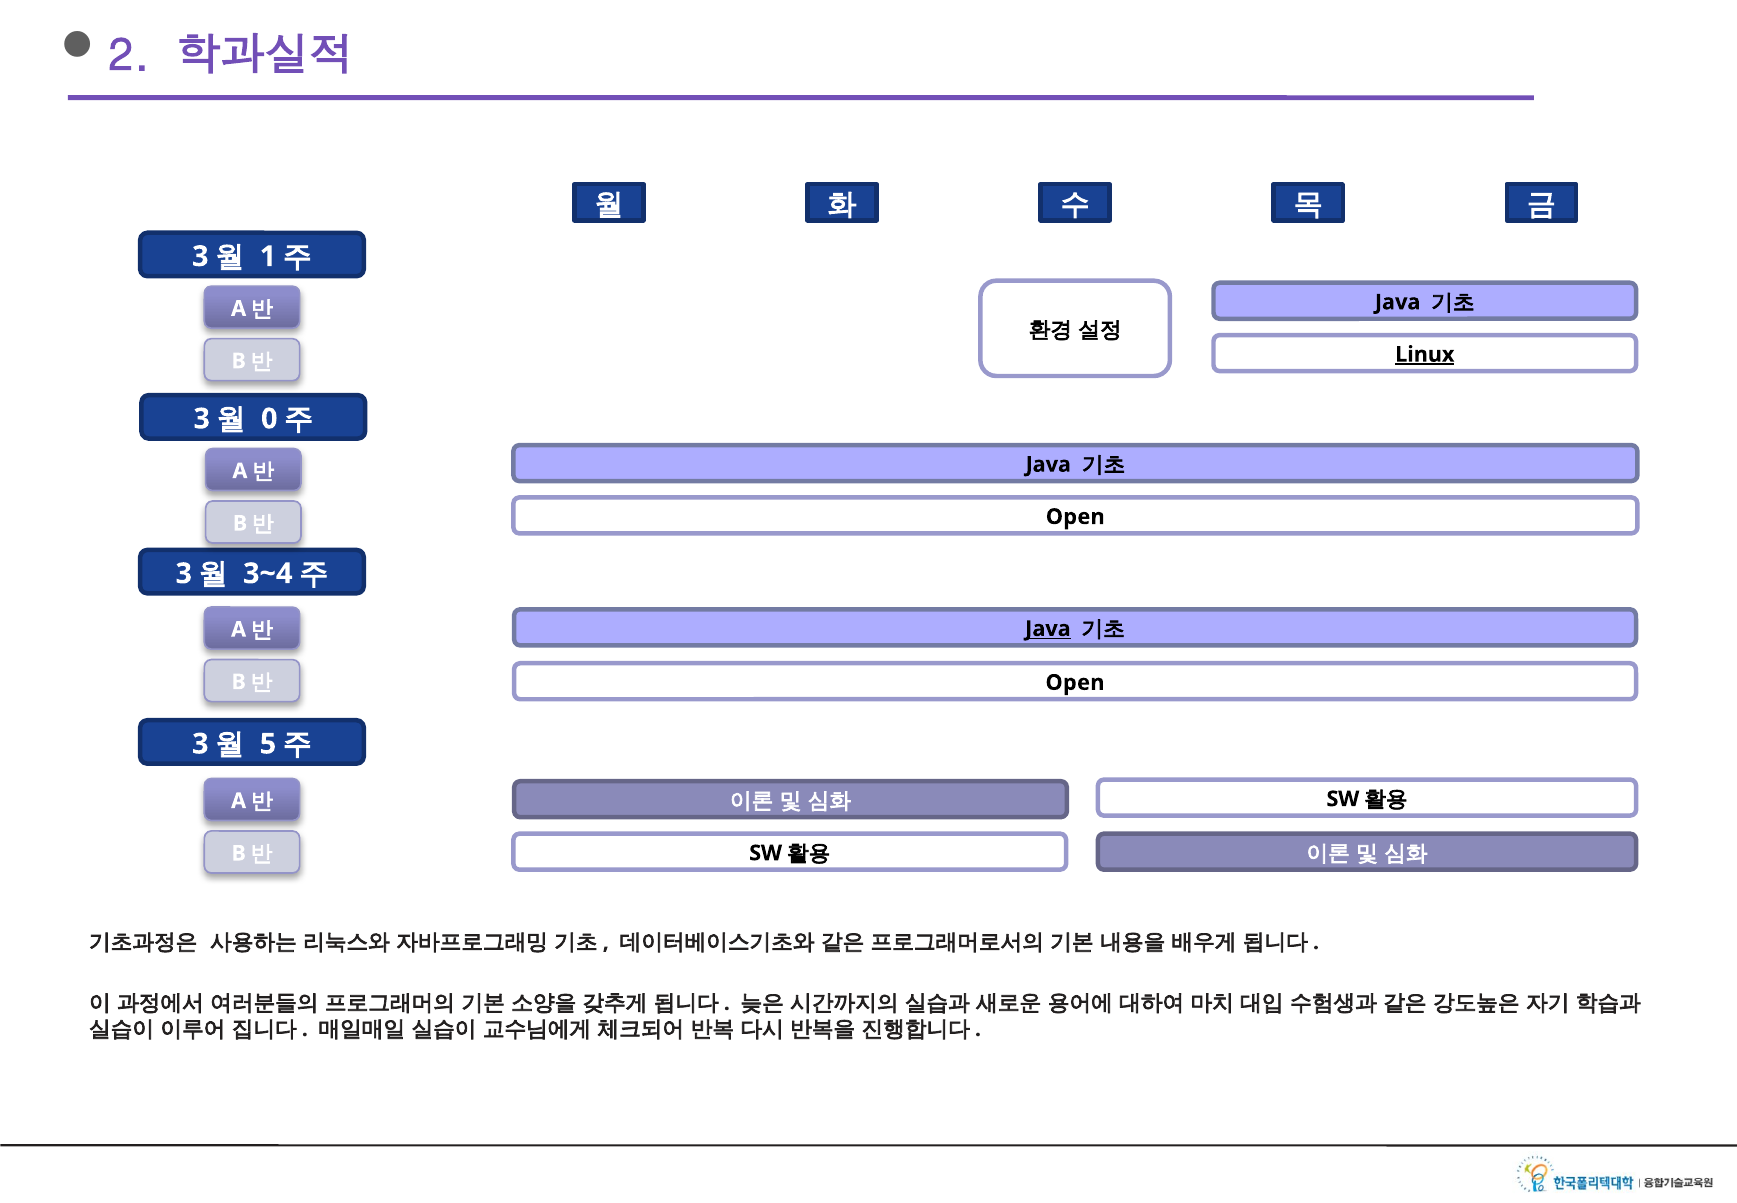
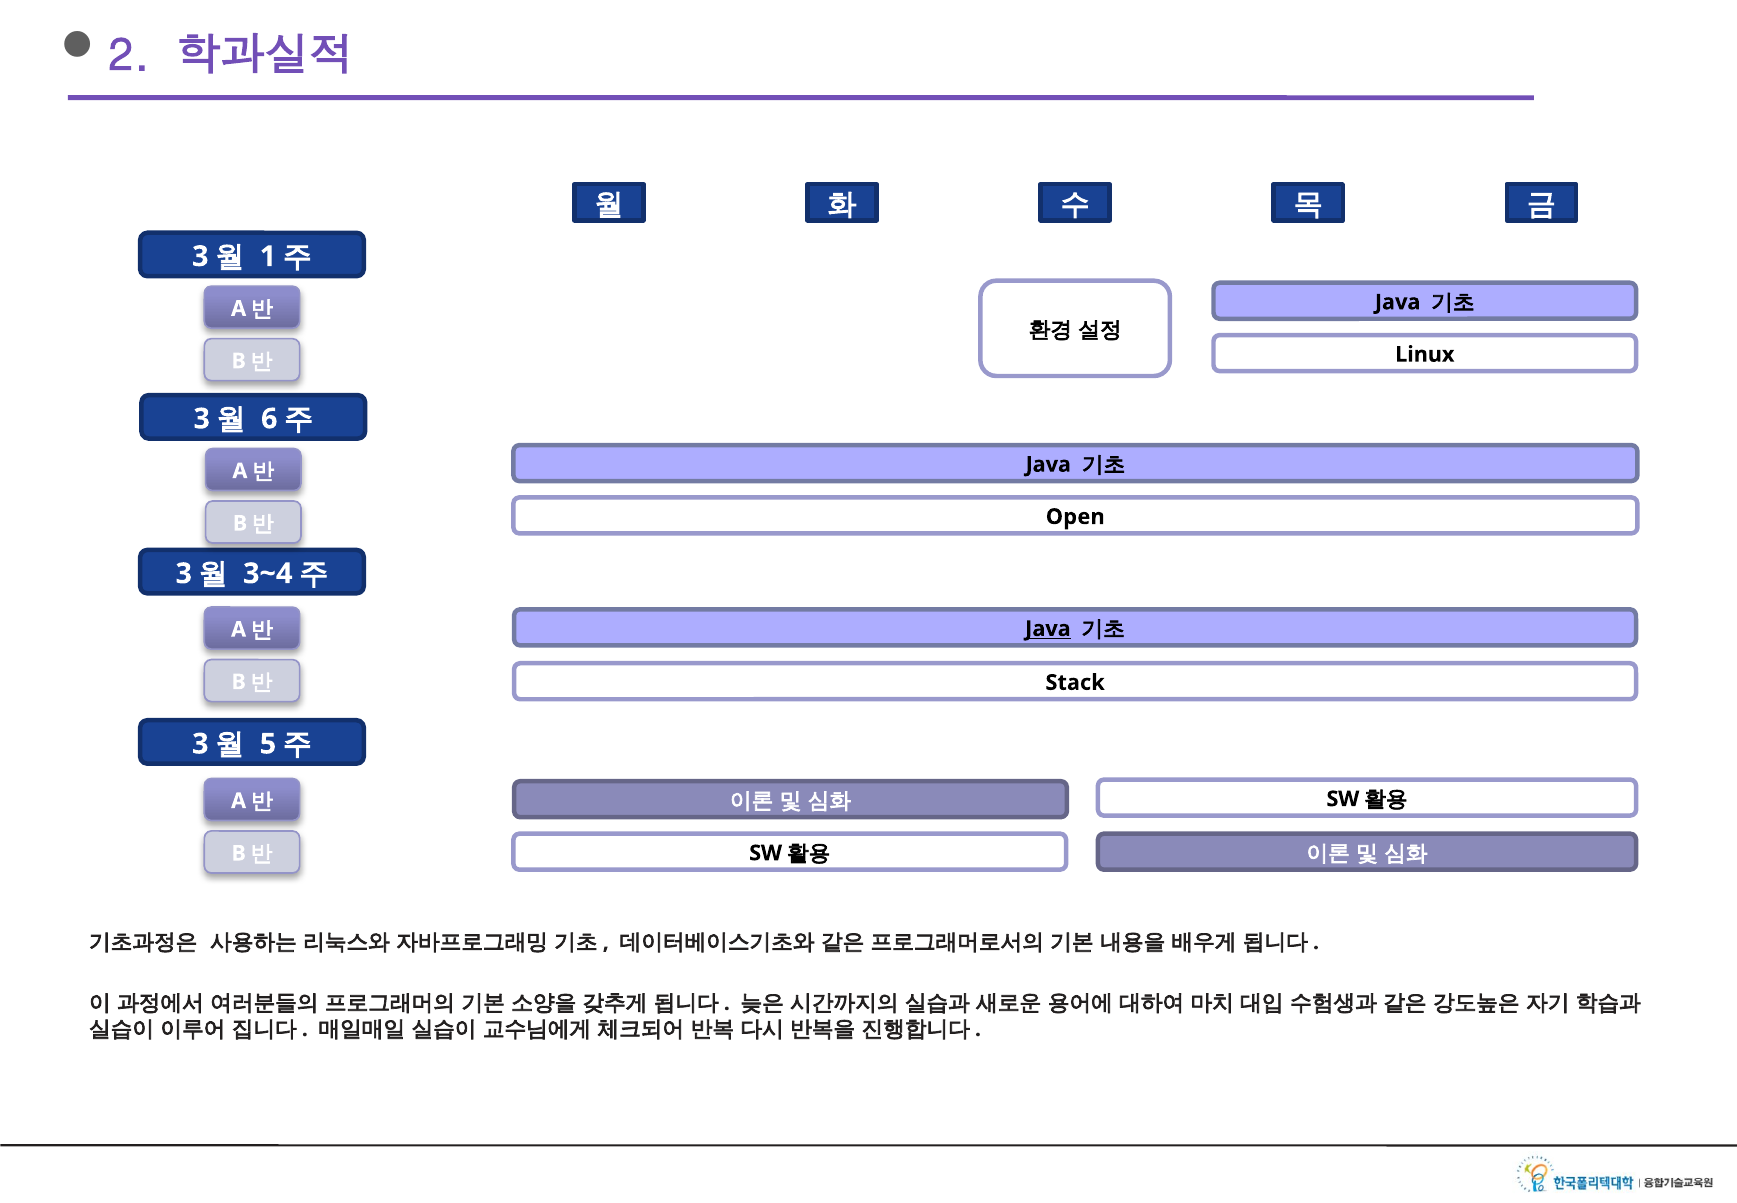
Linux underline: present -> none (1425, 354)
0: 0 -> 6 (269, 419)
Open: Open -> Stack (1075, 682)
